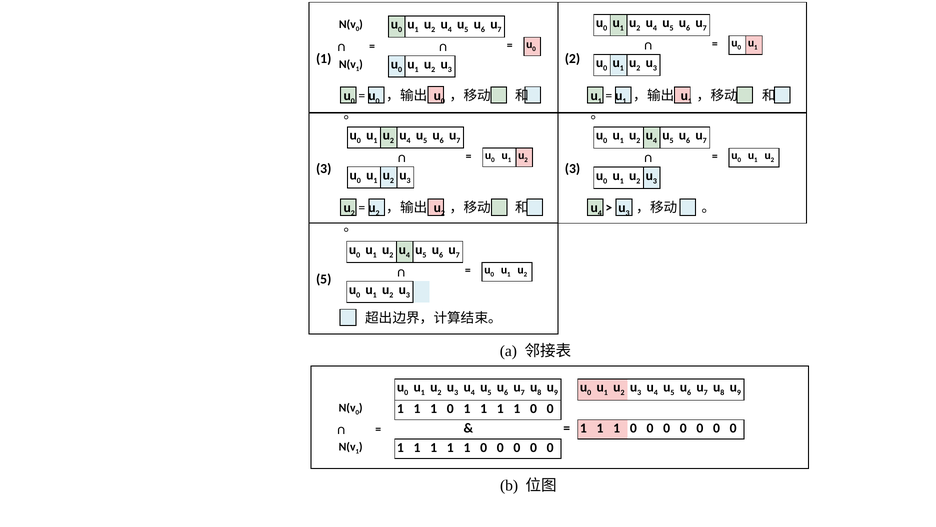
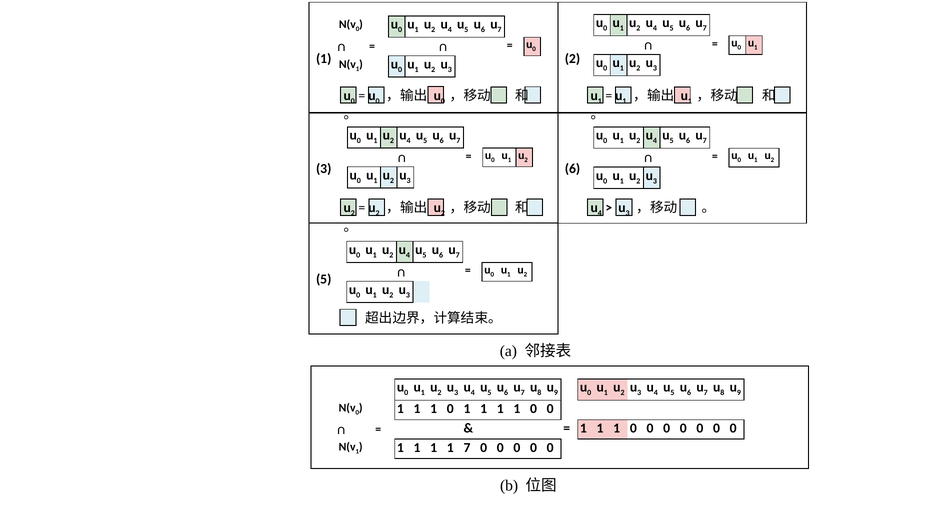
3 3: 3 -> 6 (572, 169)
1: 1 -> 7 (467, 447)
